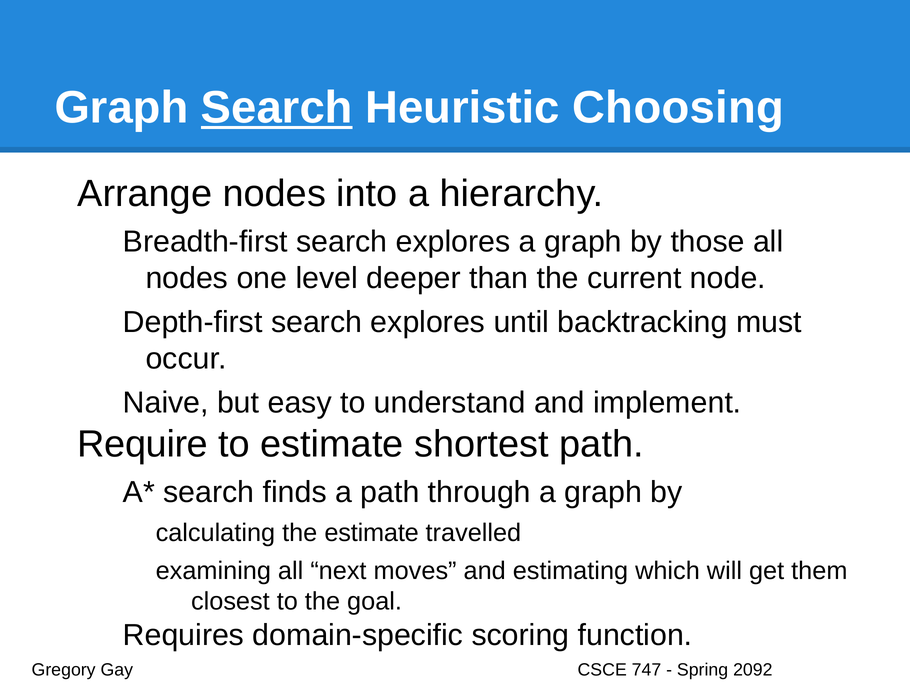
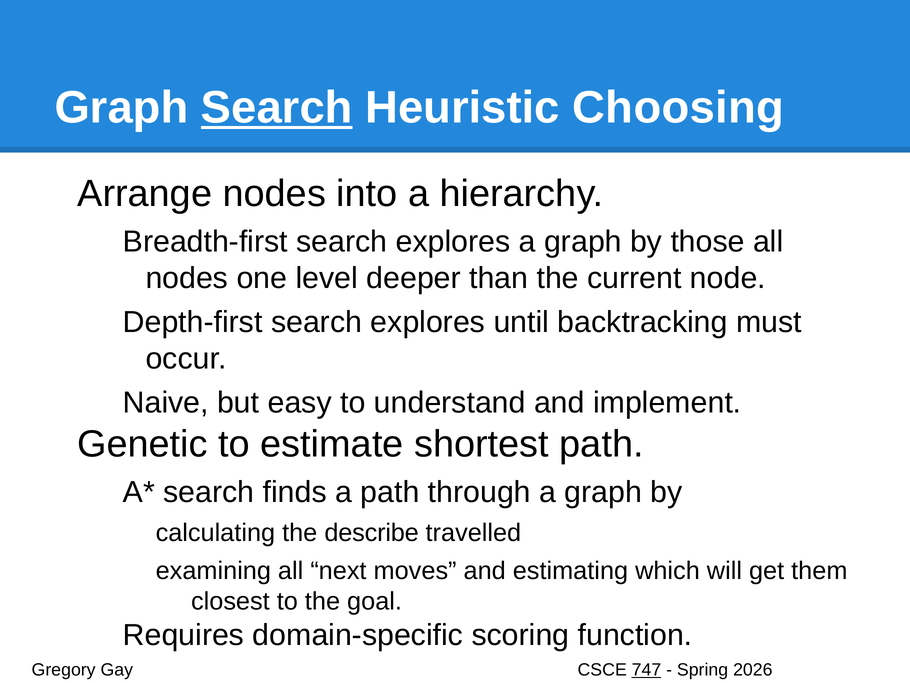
Require: Require -> Genetic (143, 444)
the estimate: estimate -> describe (372, 533)
747 underline: none -> present (646, 669)
2092: 2092 -> 2026 (753, 669)
